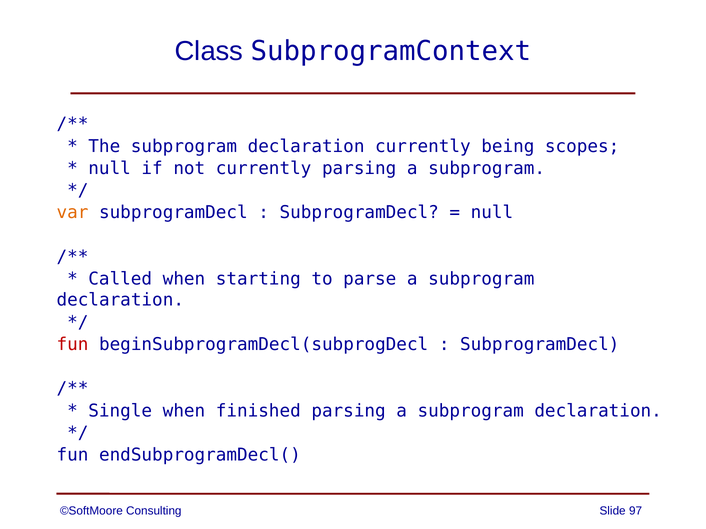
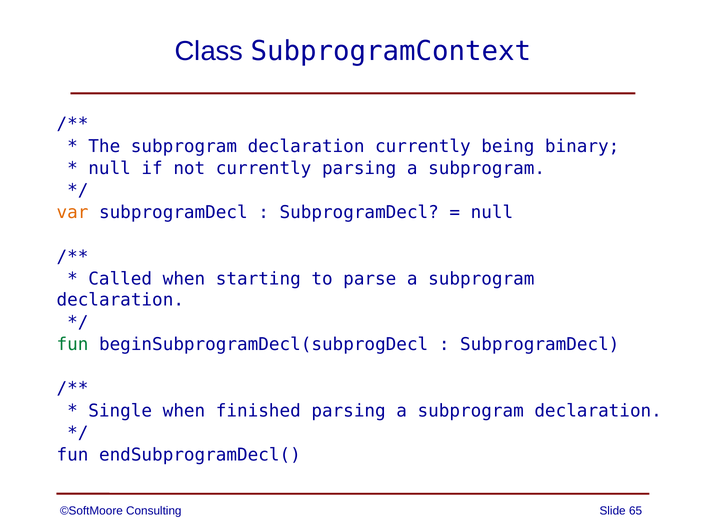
scopes: scopes -> binary (582, 146)
fun colour: red -> green (73, 345)
97: 97 -> 65 (636, 511)
